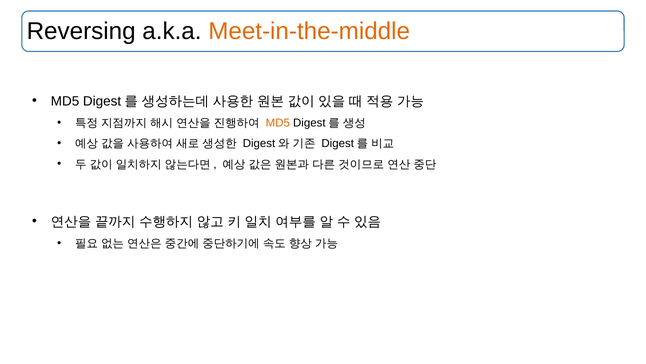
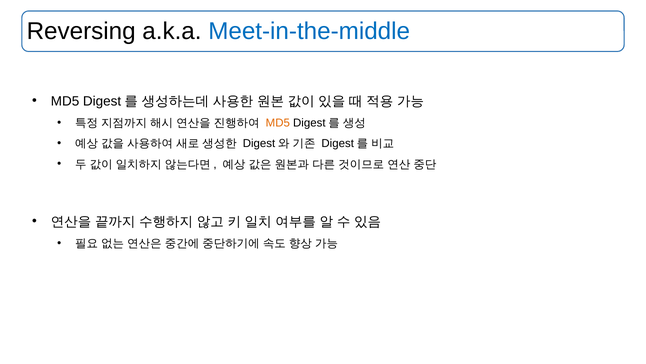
Meet-in-the-middle colour: orange -> blue (309, 31)
